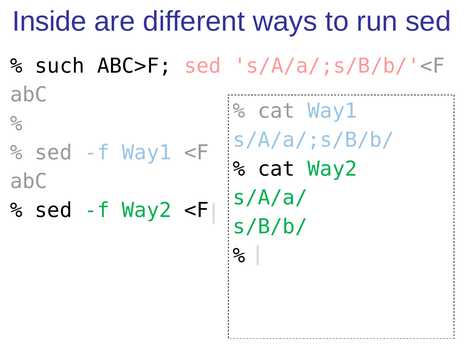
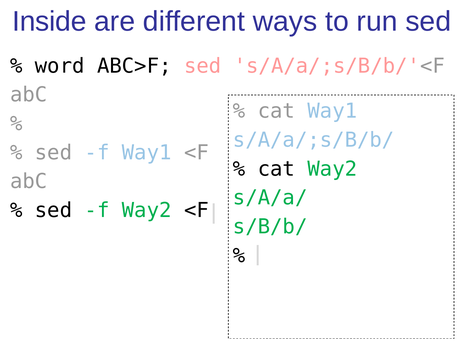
such: such -> word (60, 66)
